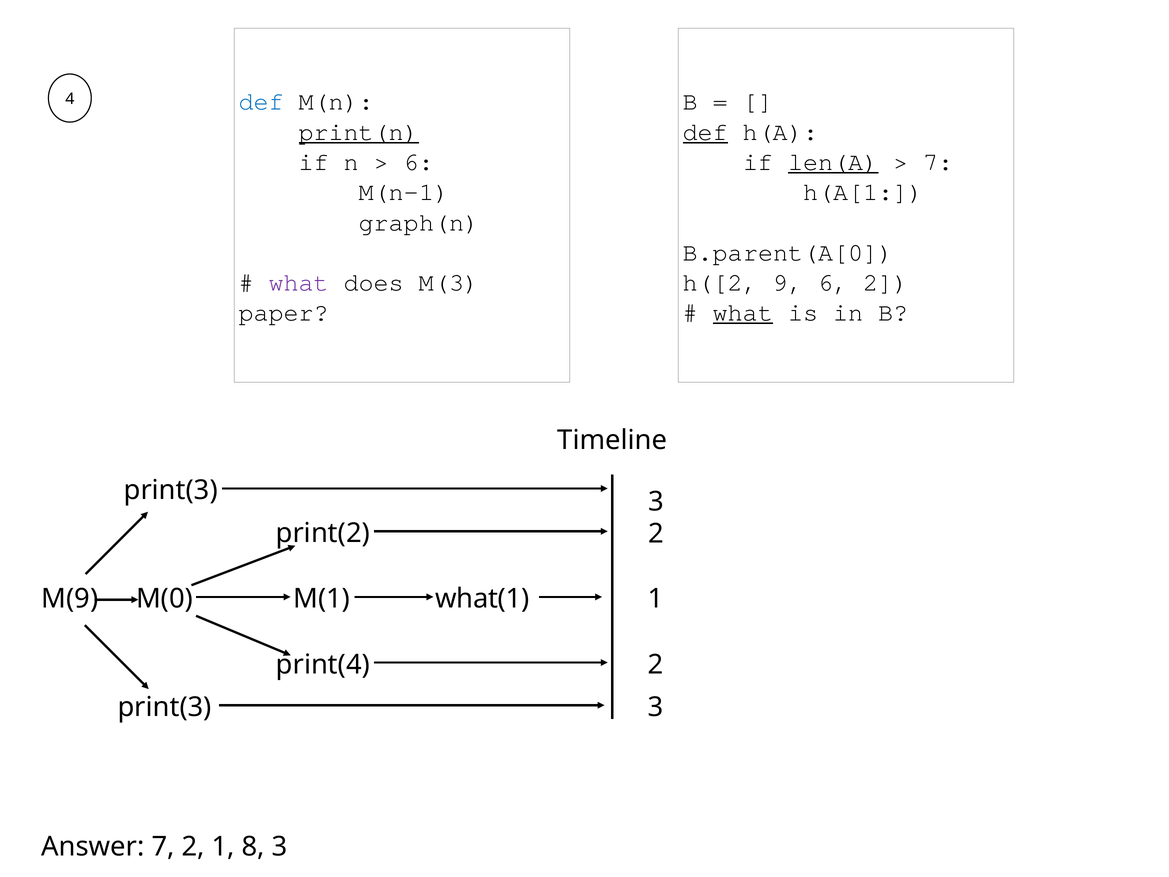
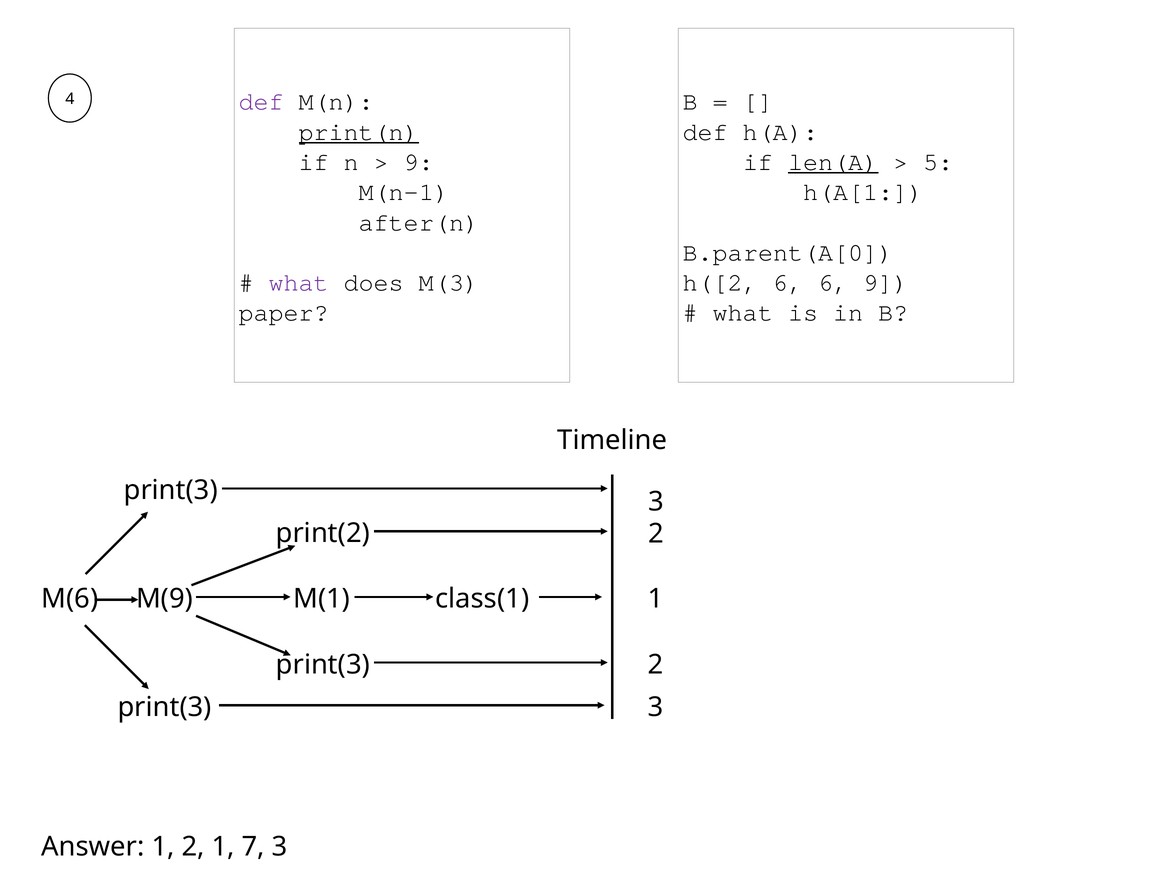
def colour: blue -> purple (261, 102)
def underline: present -> none (705, 132)
6: 6 -> 9 (419, 162)
7: 7 -> 5 (938, 162)
graph(n: graph(n -> after(n (419, 222)
h([2 9: 9 -> 6 (788, 282)
6 2: 2 -> 9 (886, 282)
what underline: present -> none (743, 313)
M(9: M(9 -> M(6 (70, 599)
M(0: M(0 -> M(9 (165, 599)
what(1: what(1 -> class(1 (482, 599)
print(4: print(4 -> print(3 (323, 664)
Answer 7: 7 -> 1 (163, 846)
8: 8 -> 7 (253, 846)
